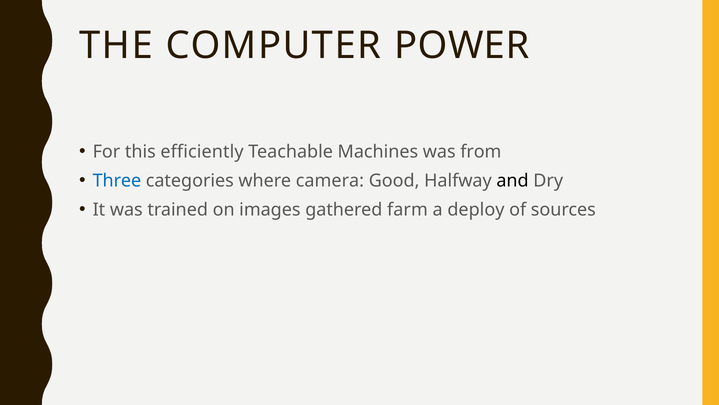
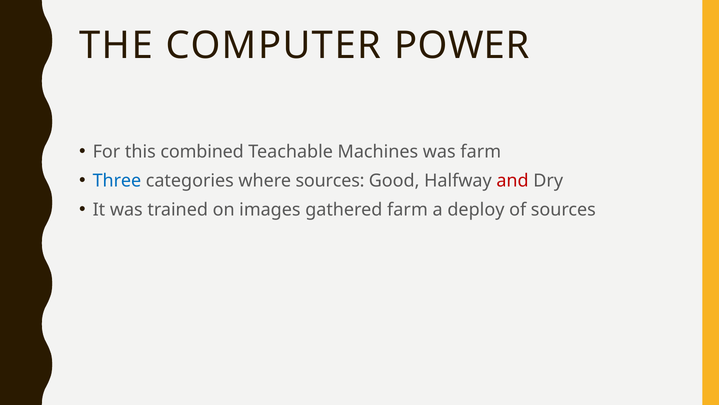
efficiently: efficiently -> combined (202, 152)
was from: from -> farm (481, 152)
where camera: camera -> sources (330, 181)
and colour: black -> red (513, 181)
